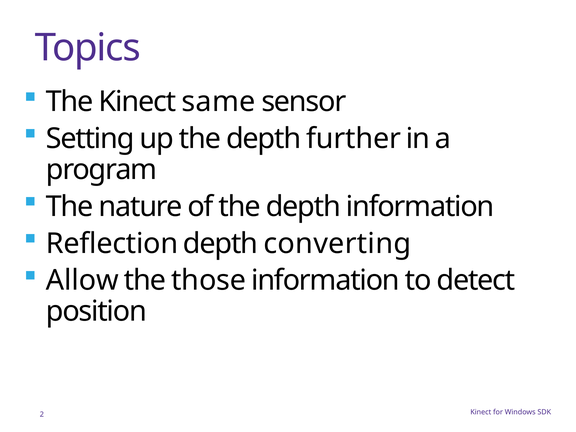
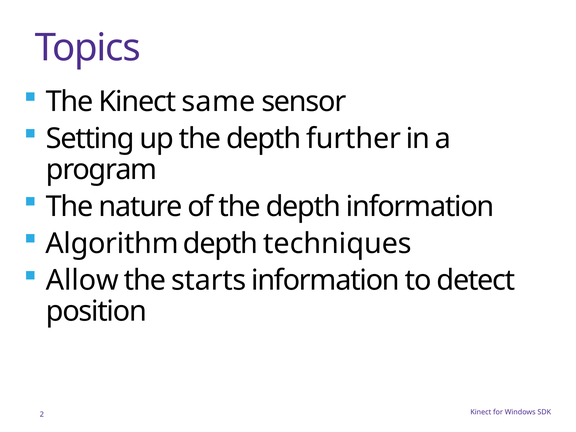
Reflection: Reflection -> Algorithm (112, 244)
converting: converting -> techniques (337, 244)
those: those -> starts (209, 280)
